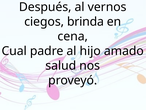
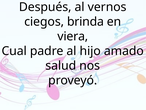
cena: cena -> viera (73, 36)
